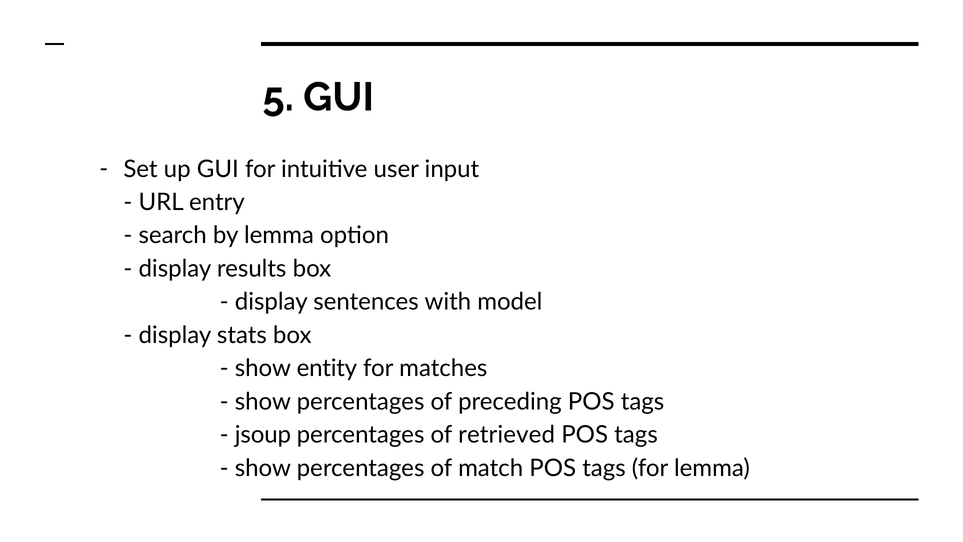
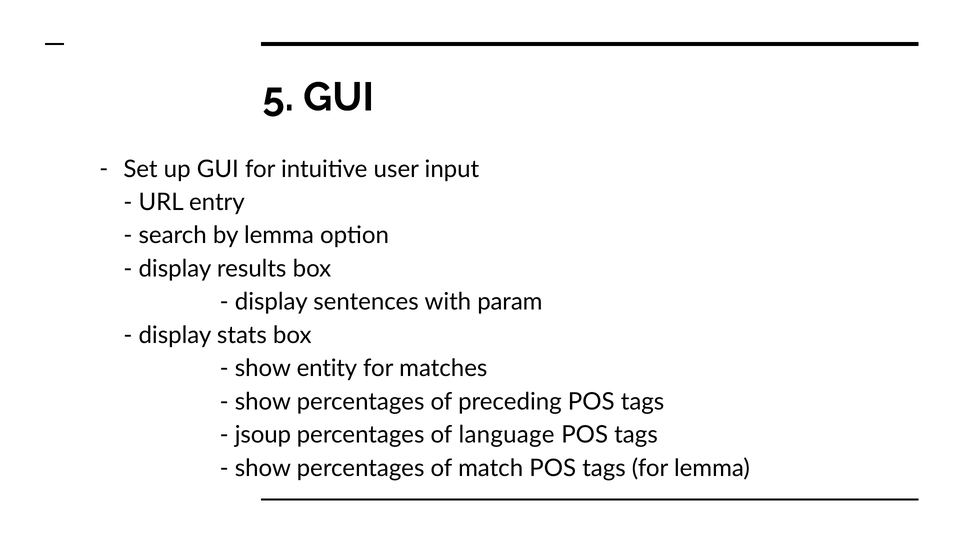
model: model -> param (510, 302)
retrieved: retrieved -> language (507, 435)
